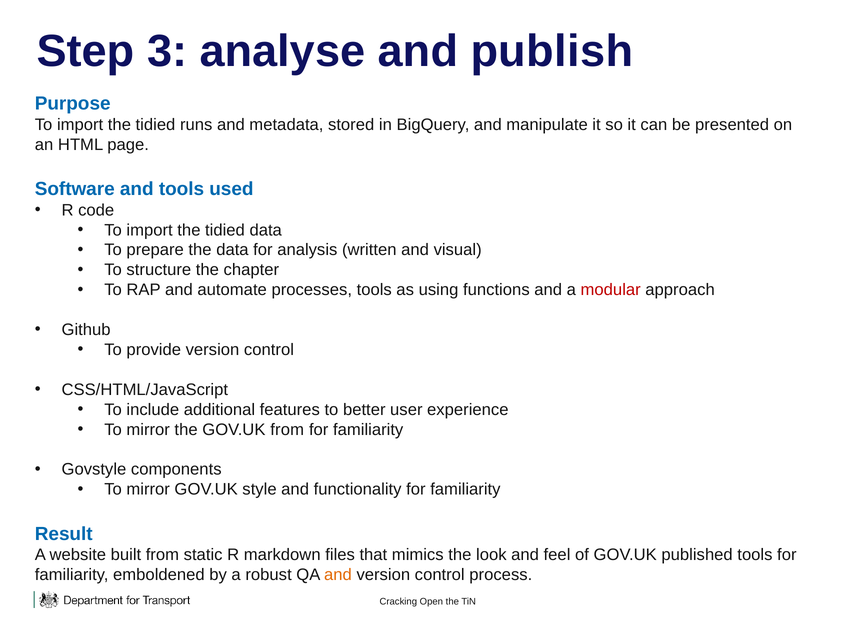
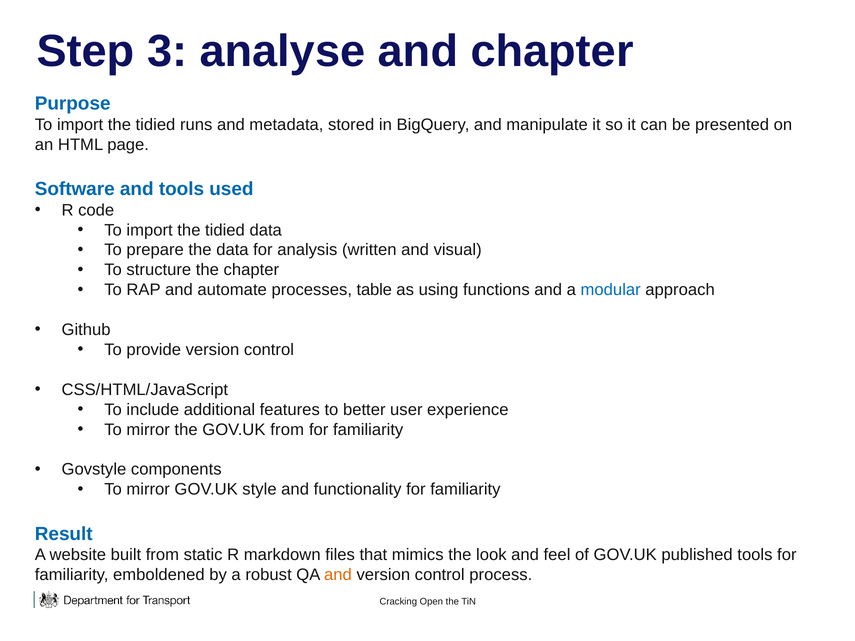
and publish: publish -> chapter (552, 51)
processes tools: tools -> table (374, 290)
modular colour: red -> blue (611, 290)
